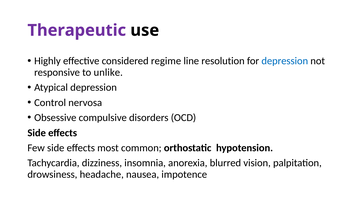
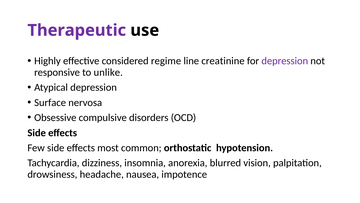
resolution: resolution -> creatinine (223, 61)
depression colour: blue -> purple (285, 61)
Control: Control -> Surface (50, 102)
